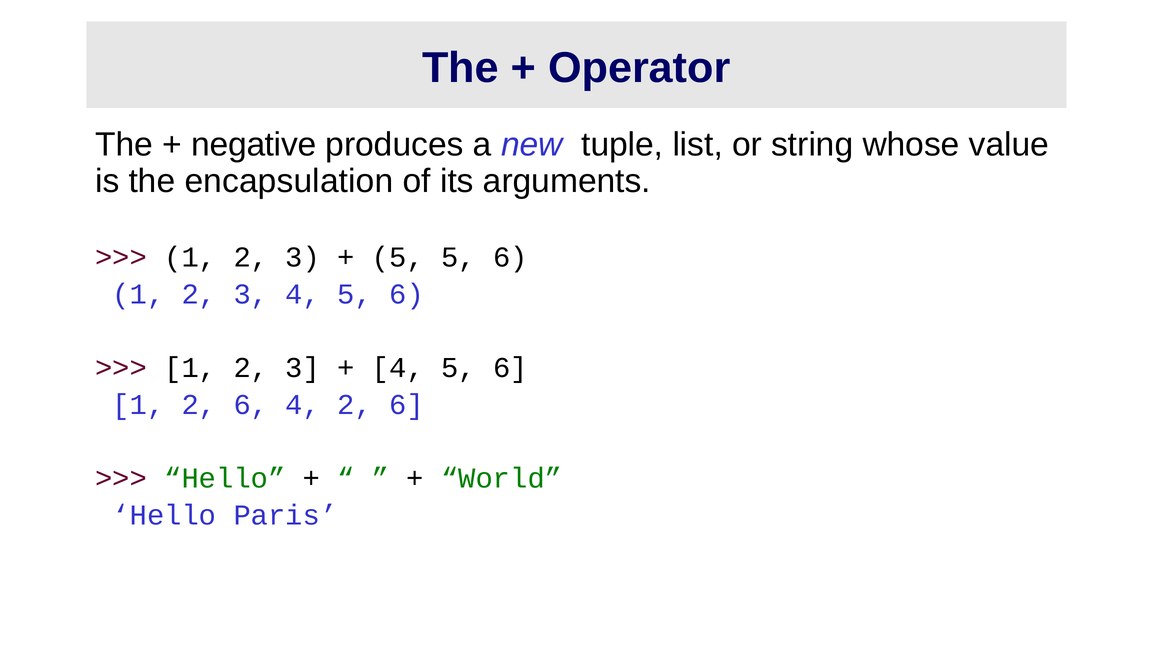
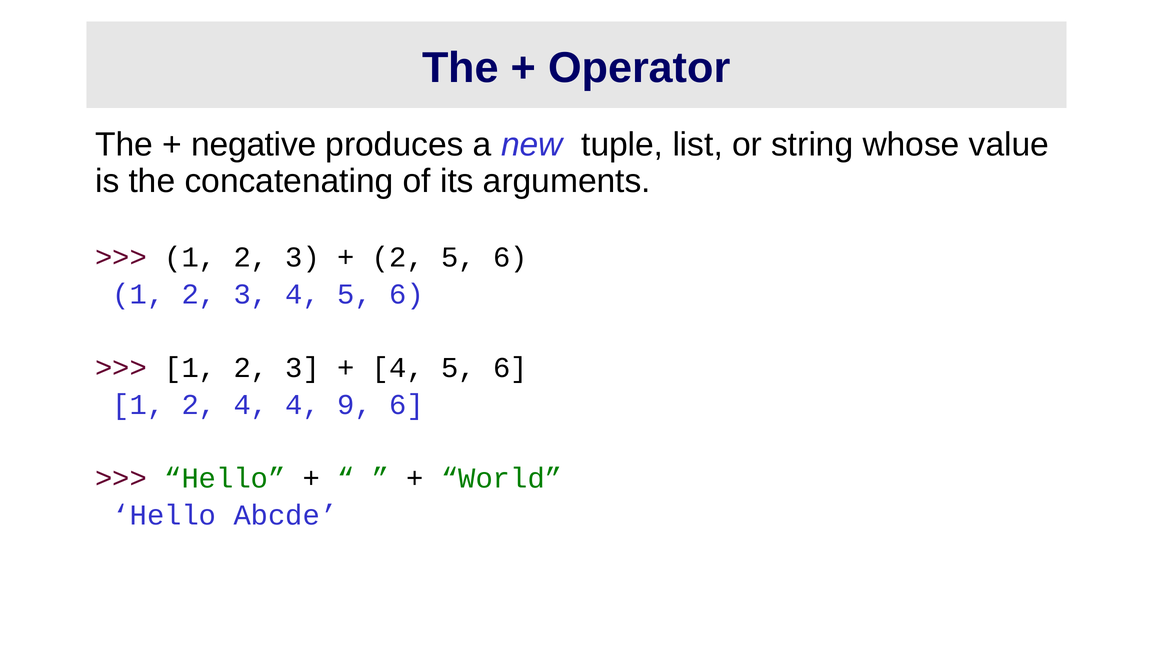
encapsulation: encapsulation -> concatenating (289, 181)
5: 5 -> 2 (398, 258)
1 2 6: 6 -> 4 (251, 405)
4 2: 2 -> 9 (355, 405)
Paris: Paris -> Abcde (285, 516)
